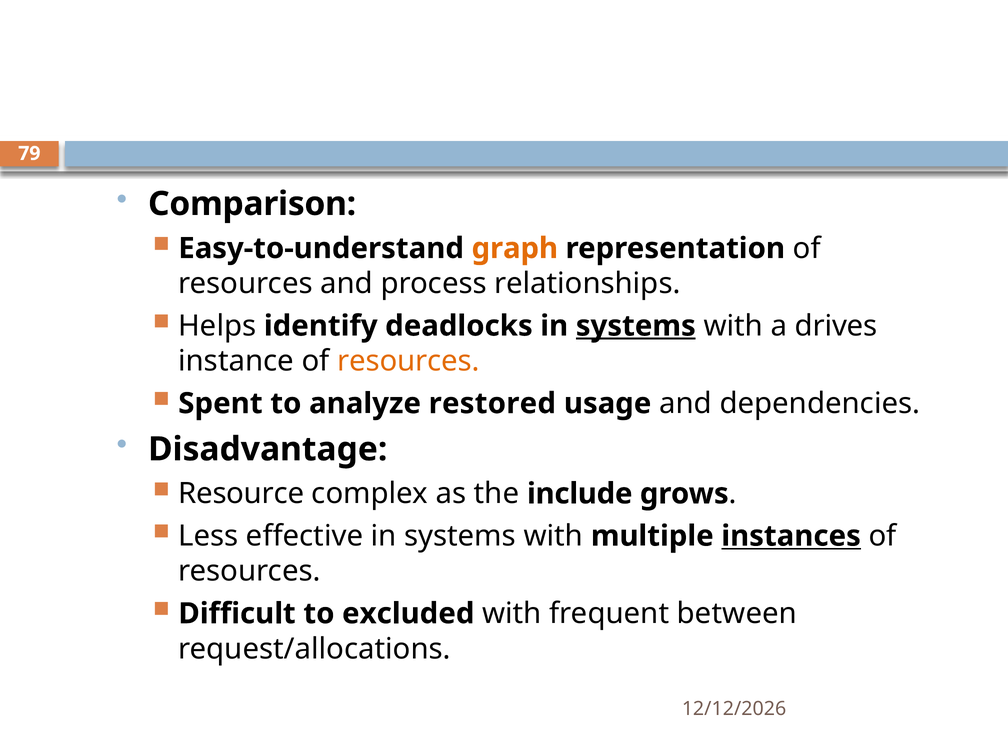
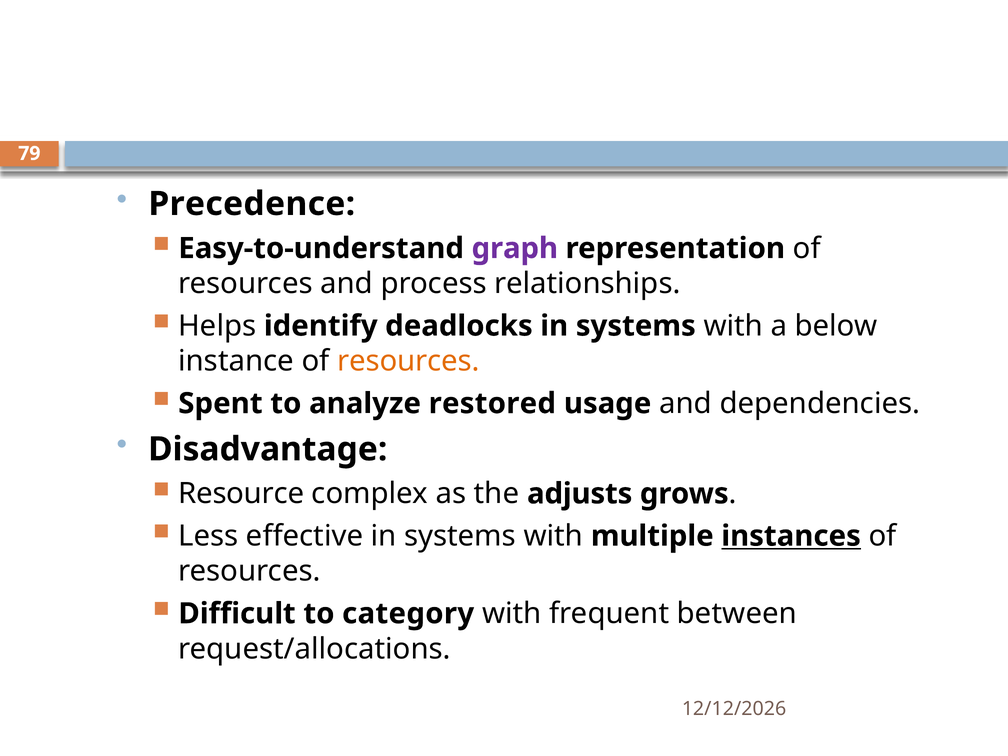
Comparison: Comparison -> Precedence (252, 204)
graph colour: orange -> purple (515, 248)
systems underline: present -> none (636, 326)
drives: drives -> below (836, 326)
include: include -> adjusts (580, 494)
excluded: excluded -> category (408, 614)
